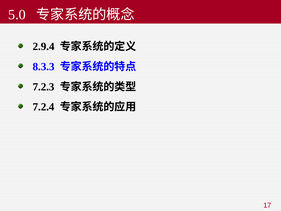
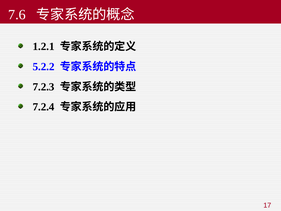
5.0: 5.0 -> 7.6 (17, 15)
2.9.4: 2.9.4 -> 1.2.1 (44, 46)
8.3.3: 8.3.3 -> 5.2.2 (44, 67)
